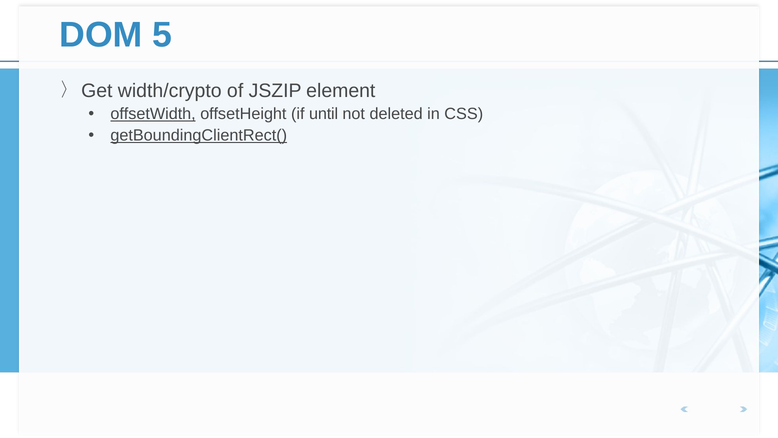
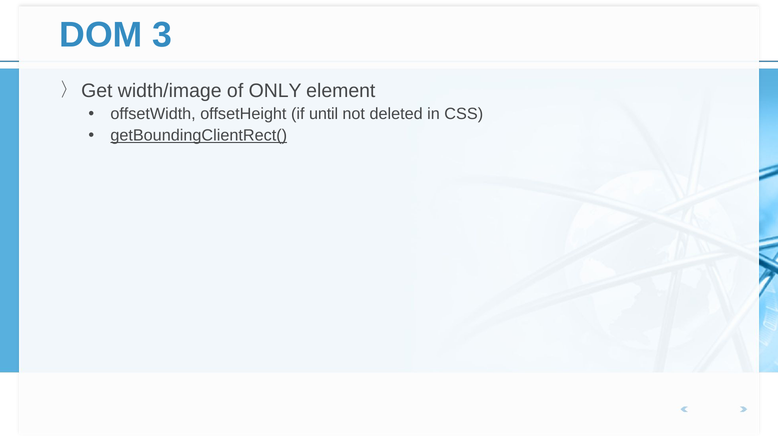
5: 5 -> 3 (162, 35)
width/crypto: width/crypto -> width/image (170, 91)
JSZIP: JSZIP -> ONLY (275, 91)
offsetWidth underline: present -> none (153, 114)
